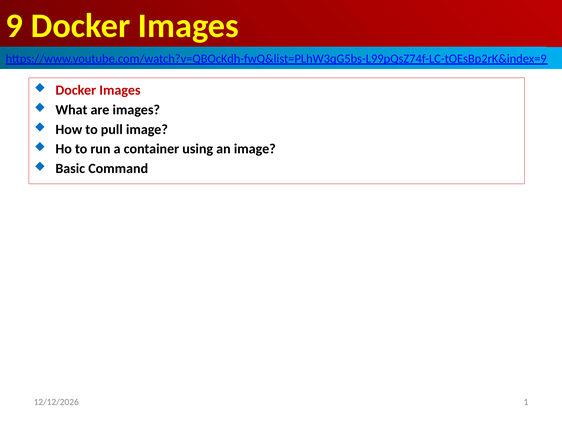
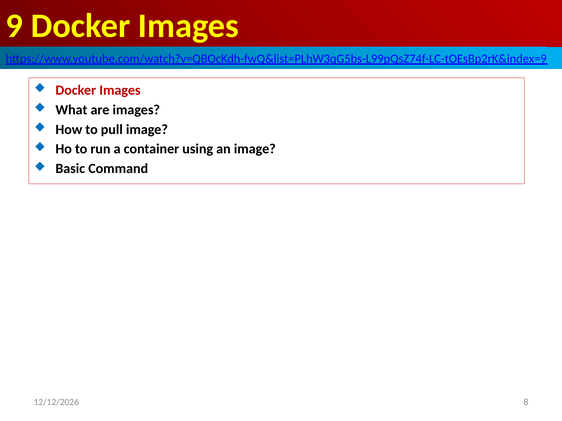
1: 1 -> 8 (526, 402)
